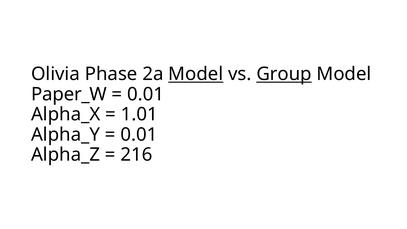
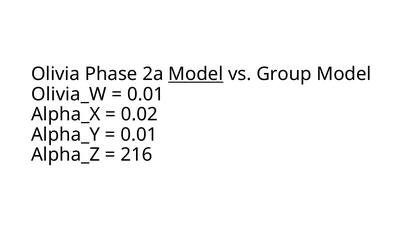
Group underline: present -> none (284, 74)
Paper_W: Paper_W -> Olivia_W (69, 94)
1.01: 1.01 -> 0.02 (139, 114)
